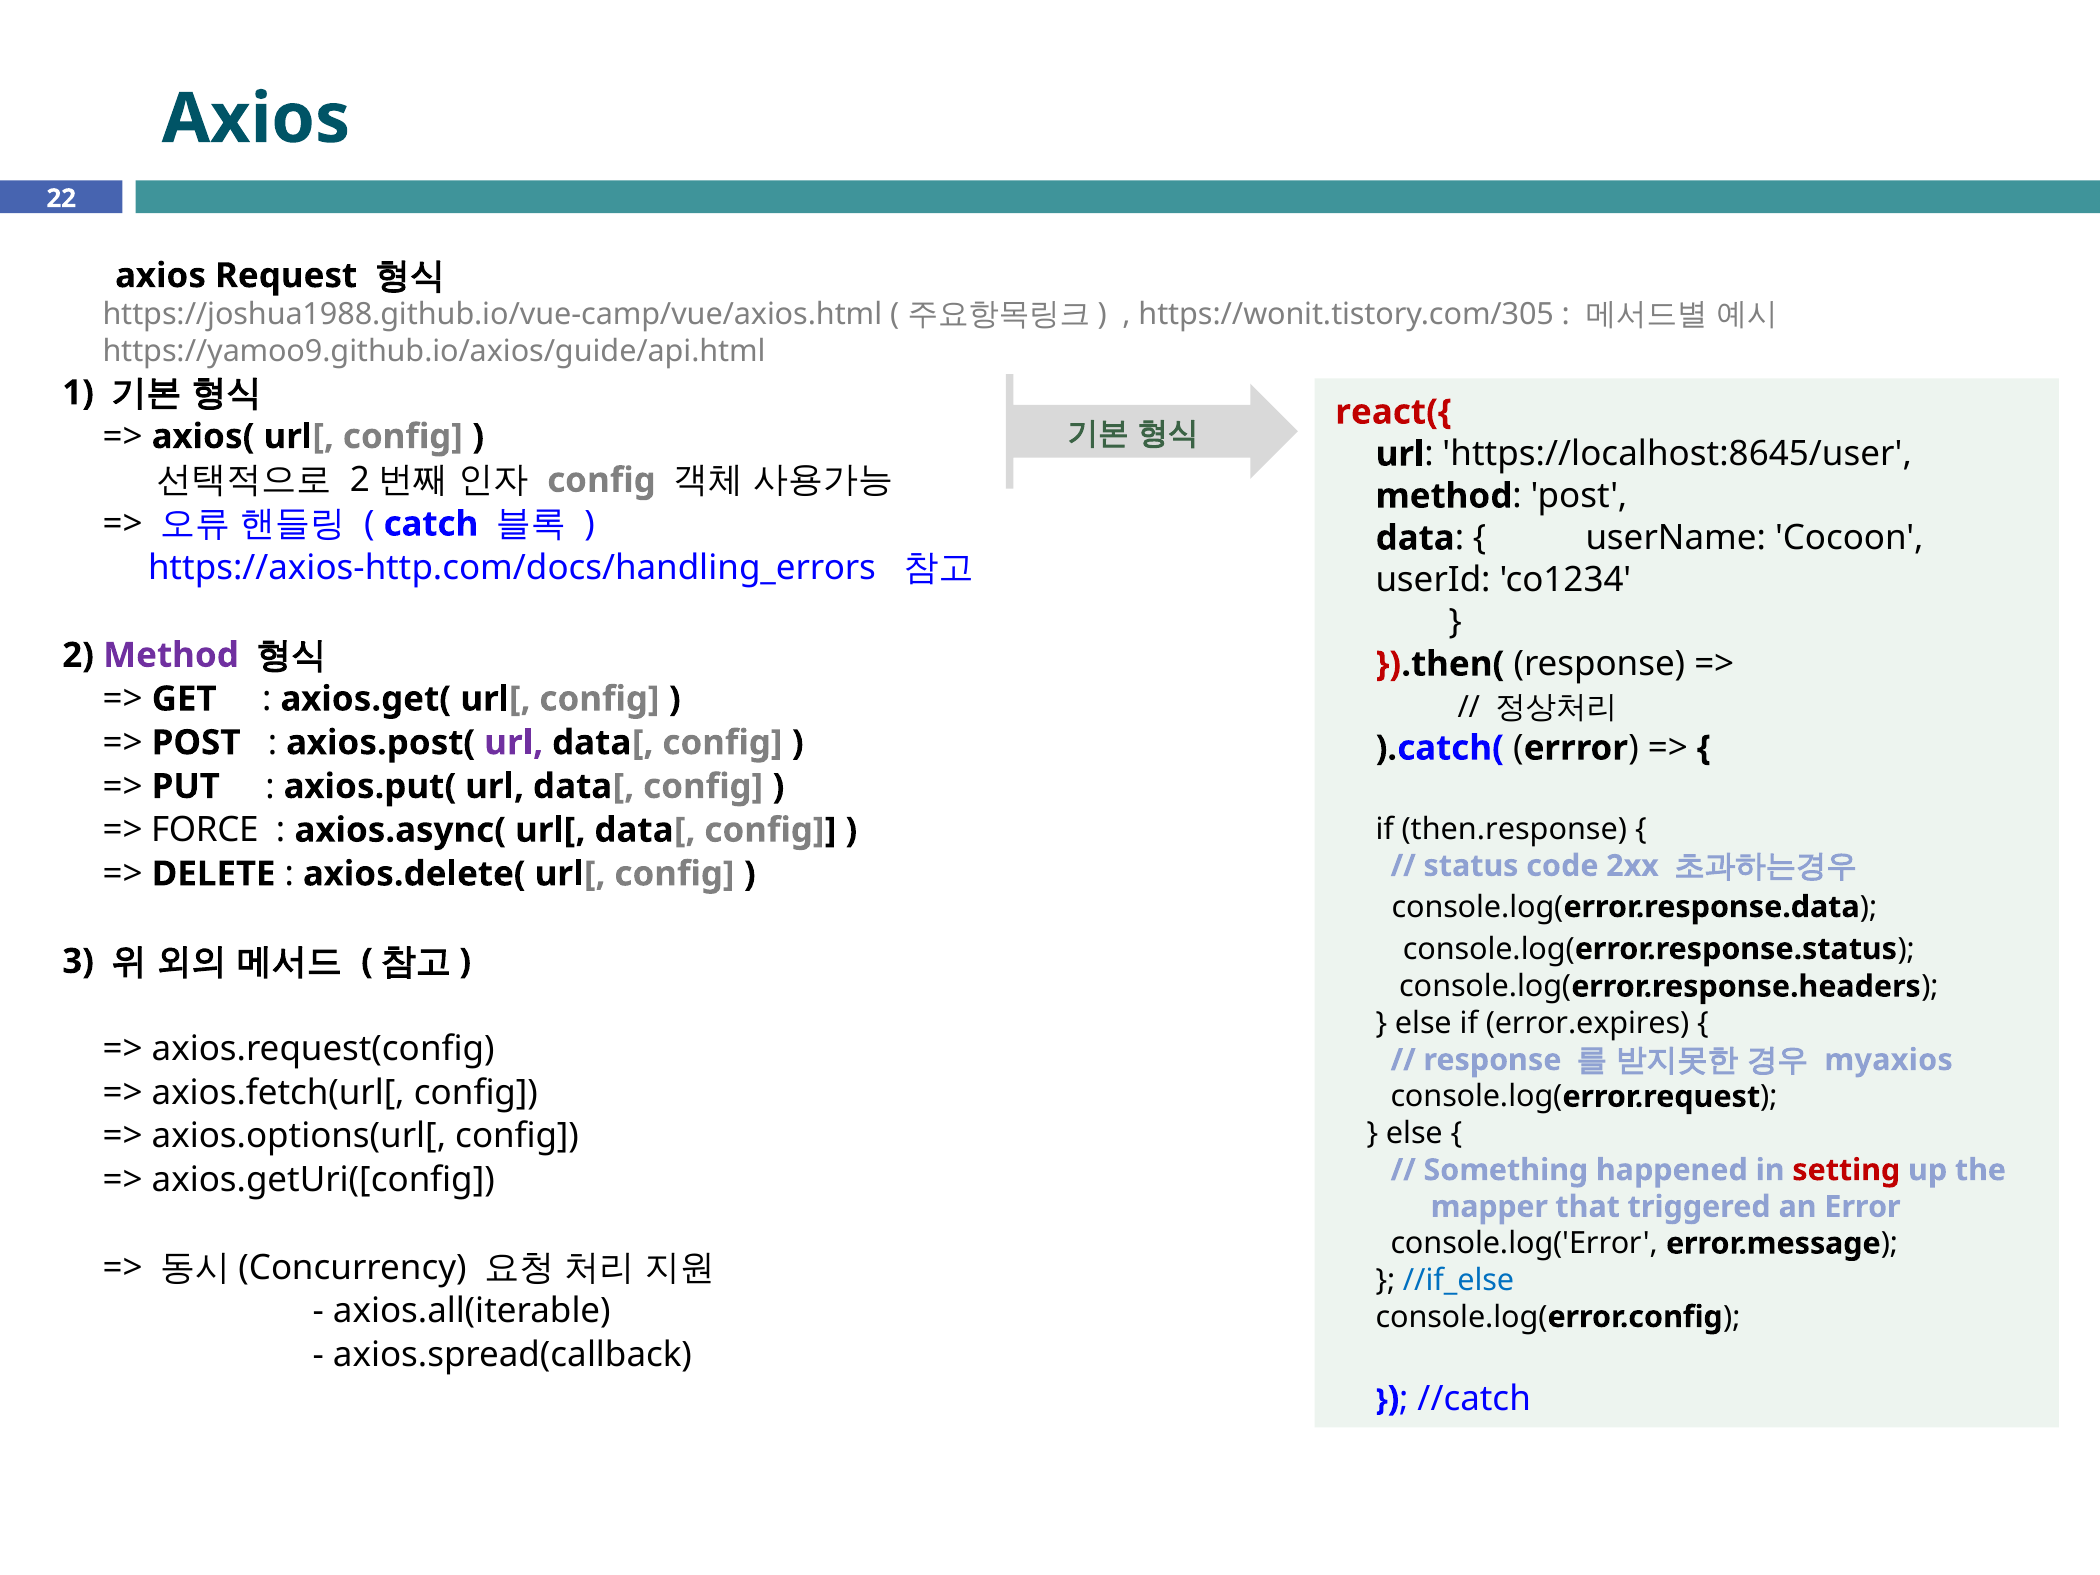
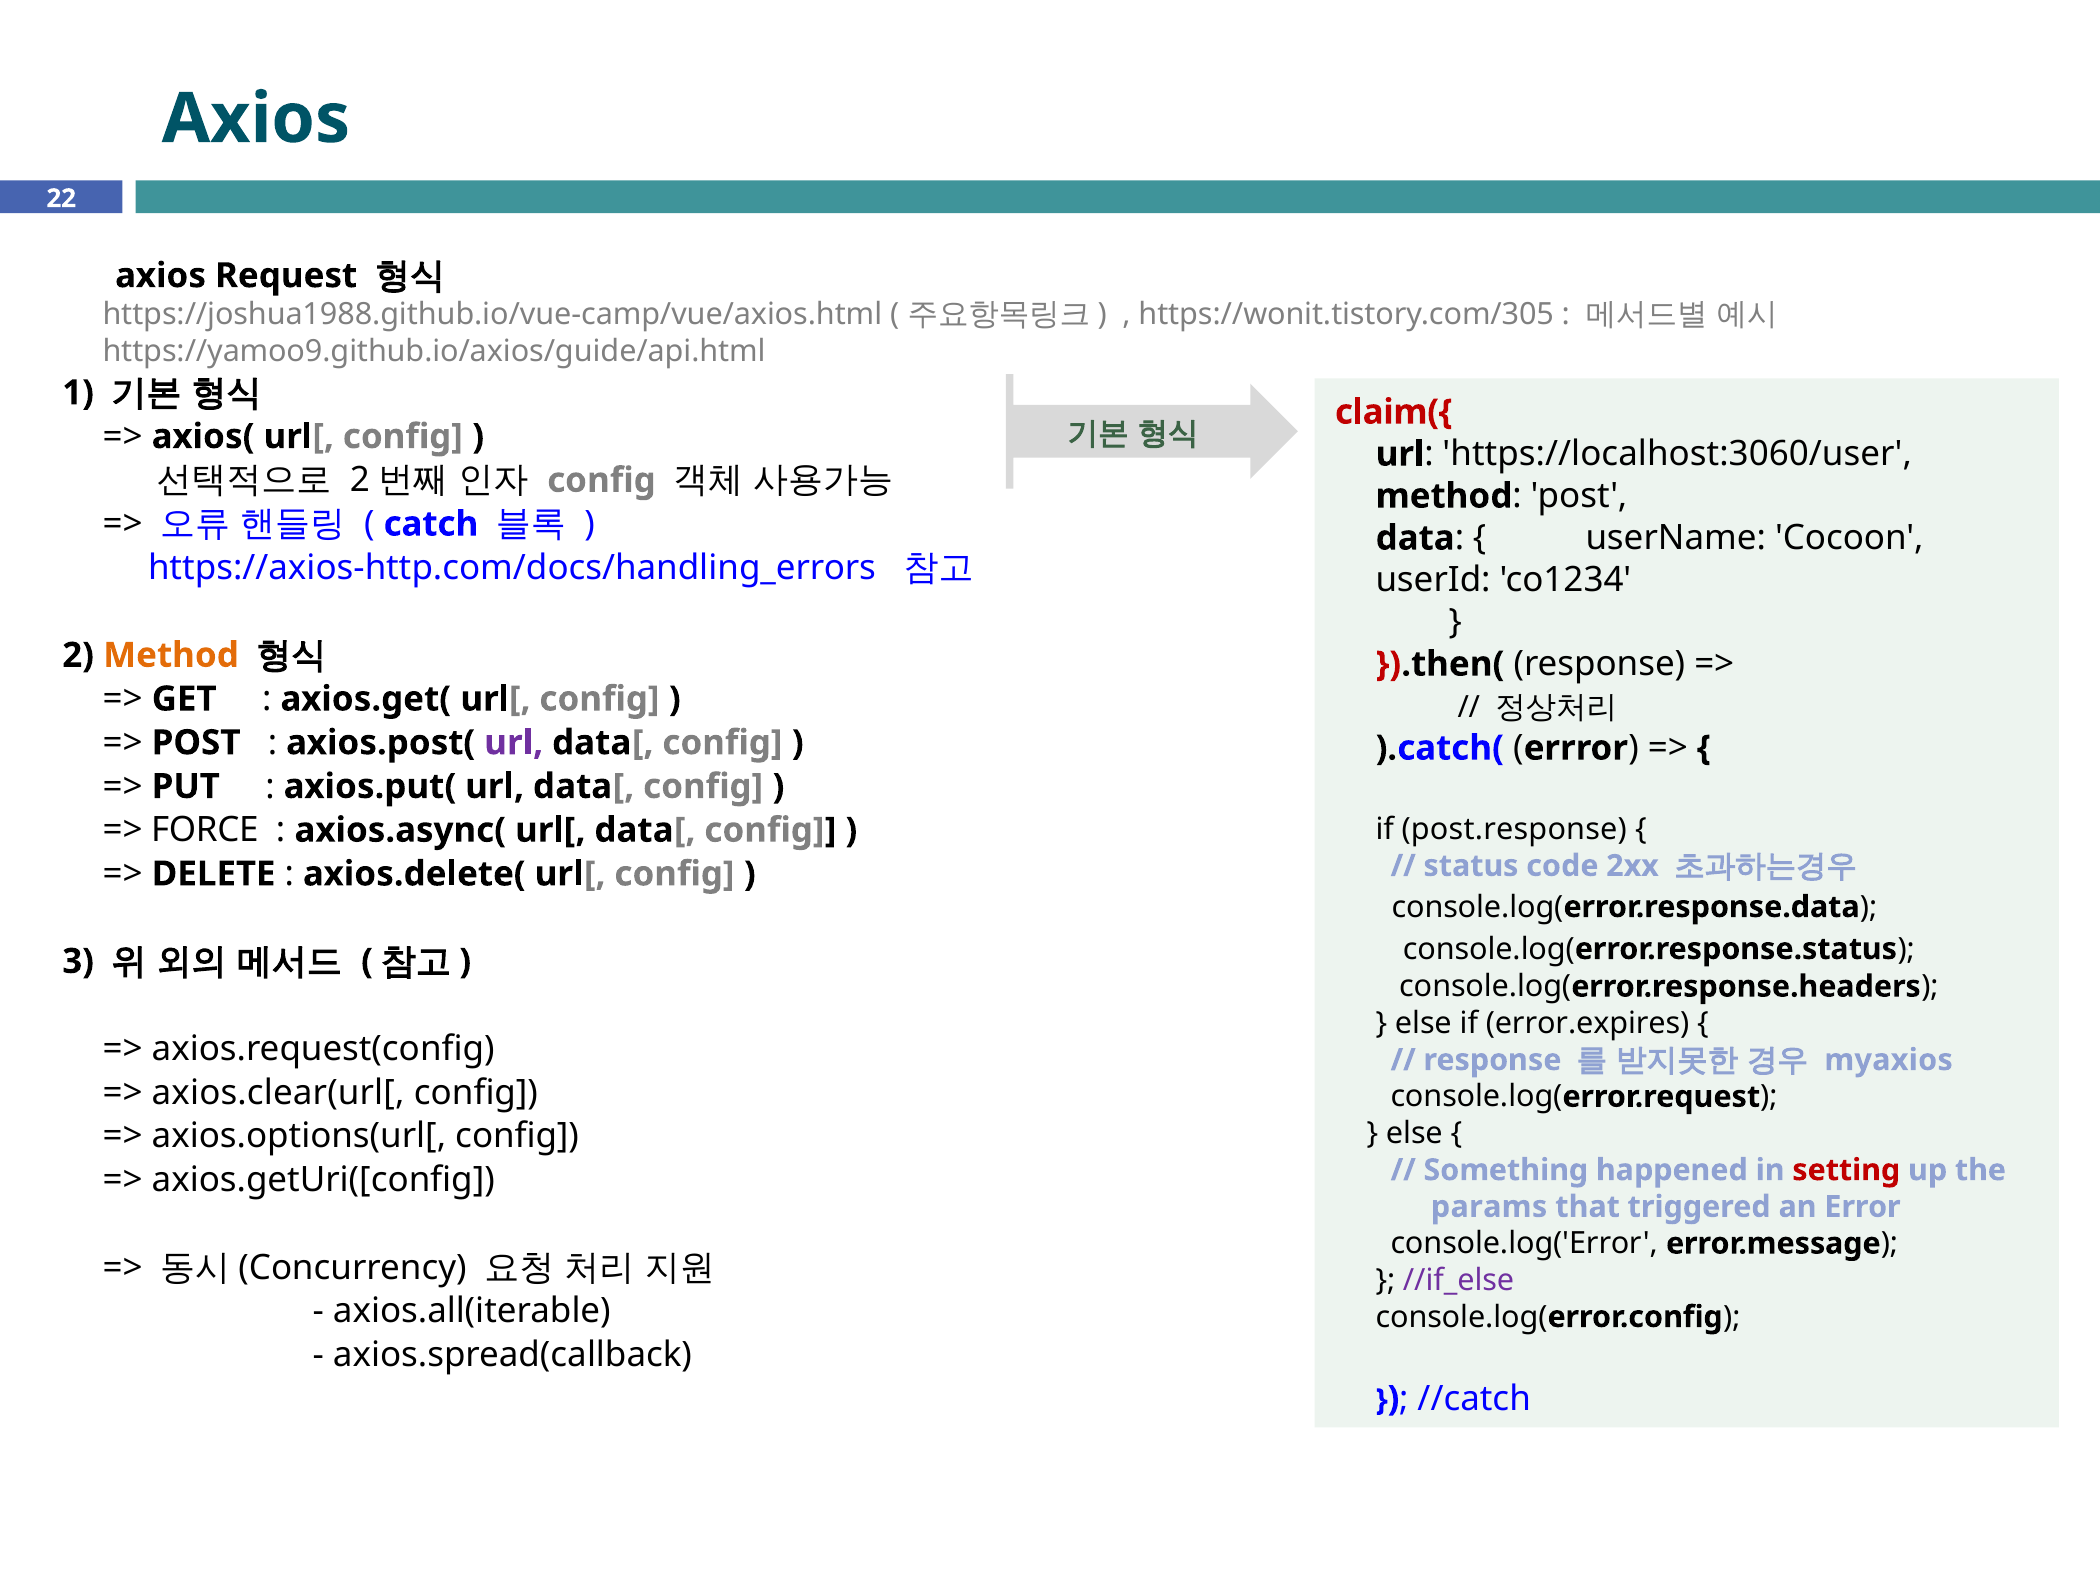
react({: react({ -> claim({ (1394, 412)
https://localhost:8645/user: https://localhost:8645/user -> https://localhost:3060/user (1677, 454)
Method colour: purple -> orange (171, 655)
then.response: then.response -> post.response (1514, 829)
axios.fetch(url[: axios.fetch(url[ -> axios.clear(url[ (278, 1093)
mapper: mapper -> params (1489, 1207)
//if_else colour: blue -> purple (1459, 1280)
